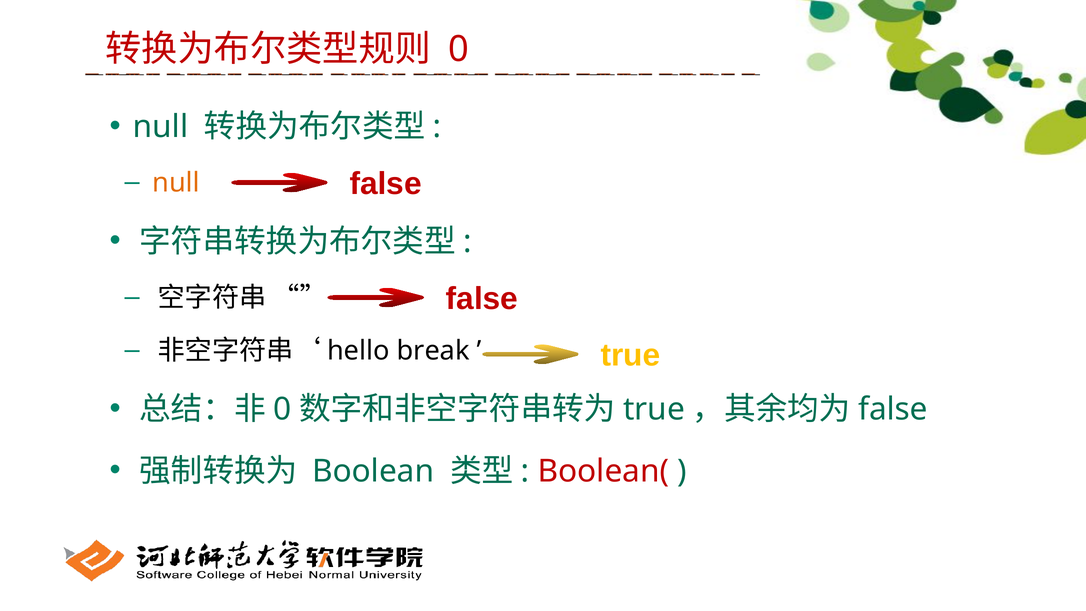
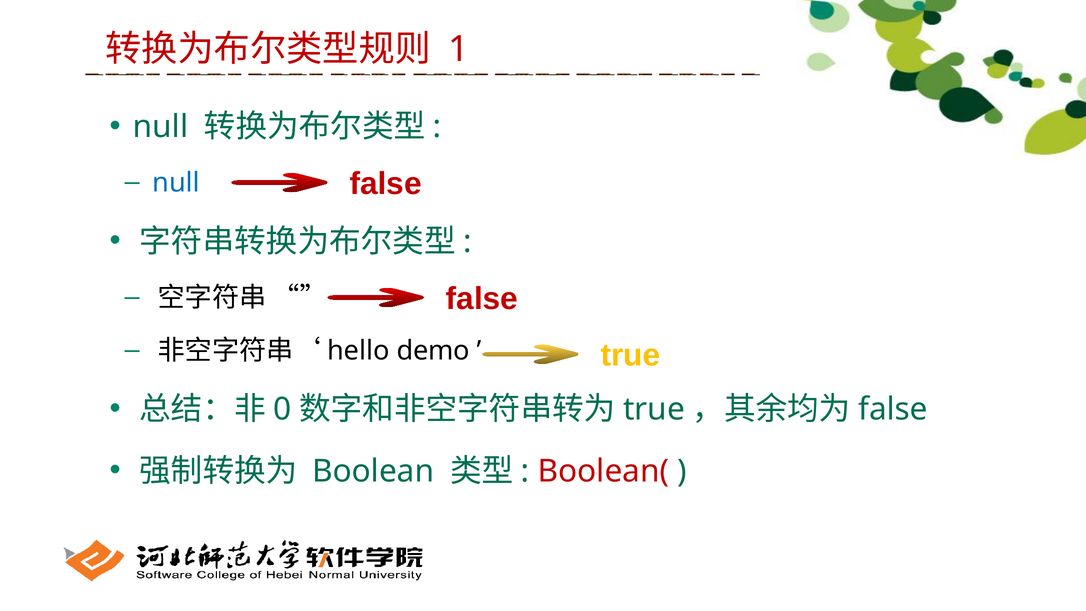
0: 0 -> 1 (458, 49)
null colour: orange -> blue (176, 183)
break: break -> demo (433, 351)
